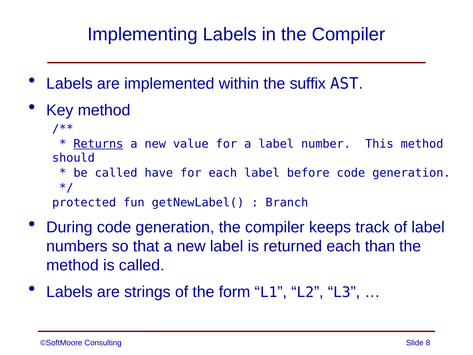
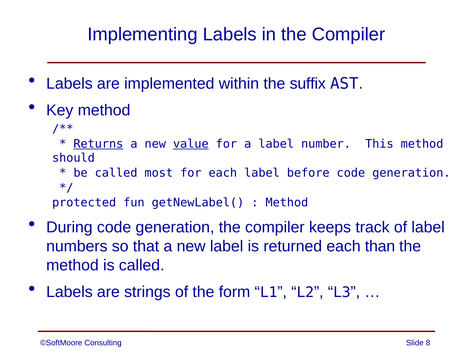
value underline: none -> present (191, 144)
have: have -> most (159, 173)
Branch: Branch -> Method (287, 202)
